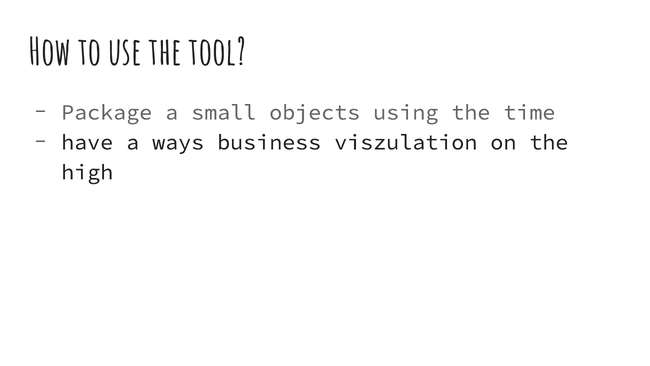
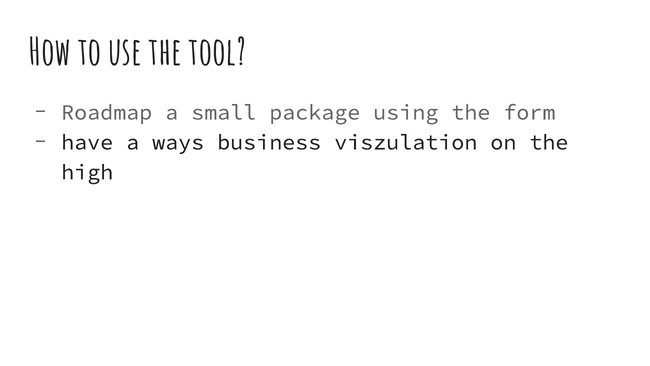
Package: Package -> Roadmap (107, 112)
objects: objects -> package (315, 112)
time: time -> form (529, 112)
